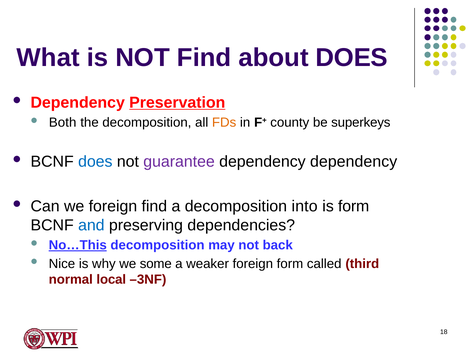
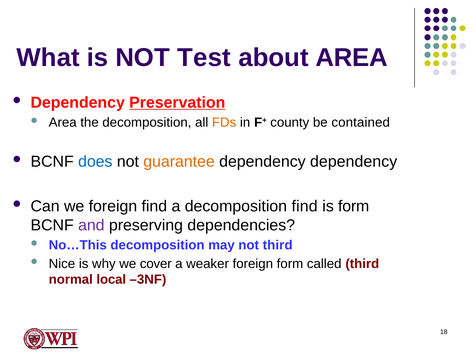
NOT Find: Find -> Test (204, 58)
about DOES: DOES -> AREA (352, 58)
Both: Both -> Area (63, 122)
superkeys: superkeys -> contained (361, 122)
guarantee colour: purple -> orange (179, 162)
decomposition into: into -> find (305, 206)
and colour: blue -> purple (91, 225)
No…This underline: present -> none (78, 245)
not back: back -> third (278, 245)
some: some -> cover (156, 264)
